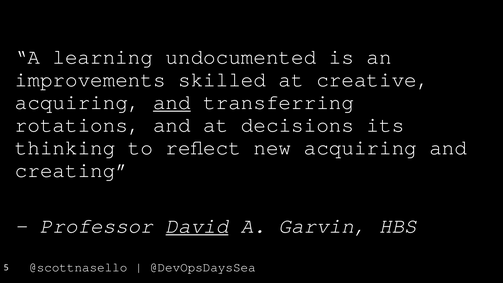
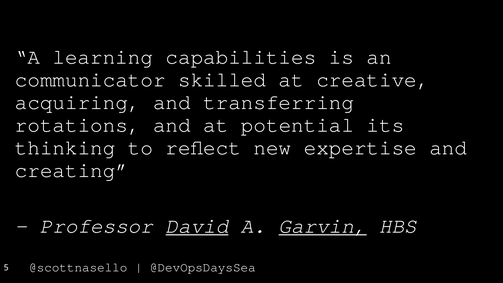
undocumented: undocumented -> capabilities (241, 57)
improvements: improvements -> communicator (90, 80)
and underline: present -> none (172, 102)
decisions: decisions -> potential (298, 125)
new acquiring: acquiring -> expertise (360, 147)
Garvin underline: none -> present (323, 226)
